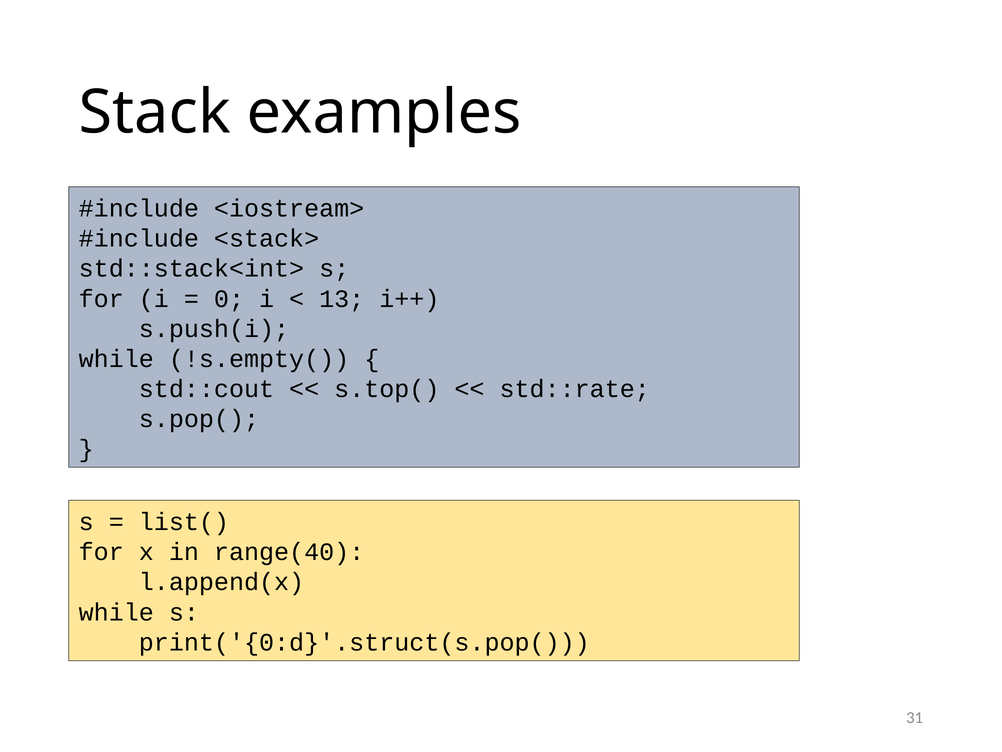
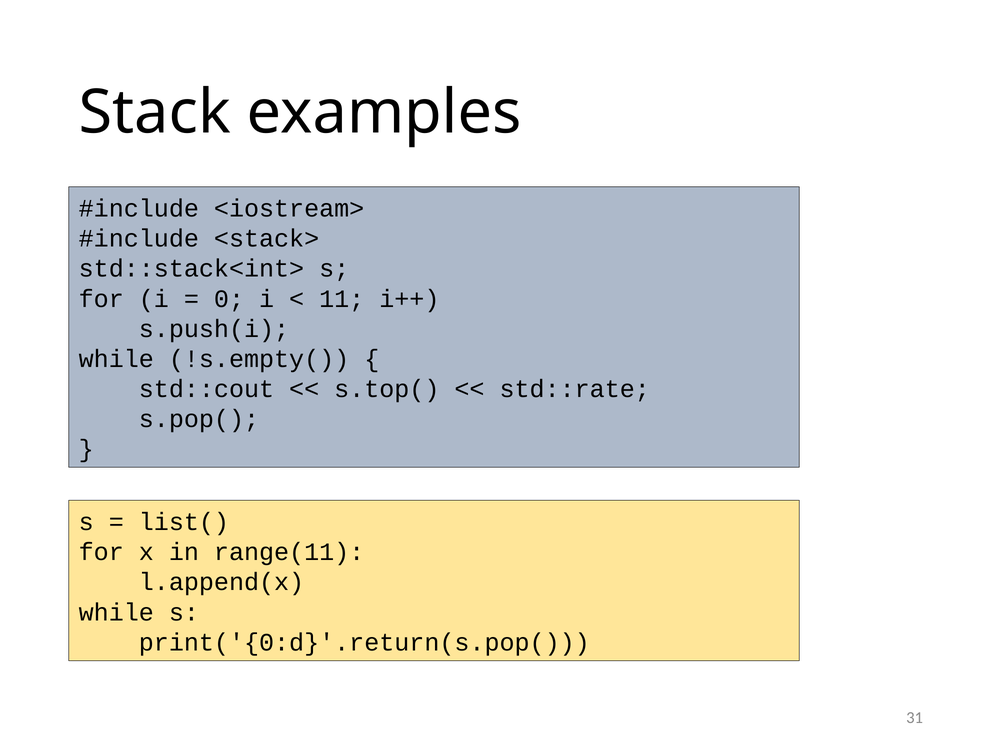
13: 13 -> 11 (342, 299)
range(40: range(40 -> range(11 (289, 552)
print('{0:d}'.struct(s.pop(: print('{0:d}'.struct(s.pop( -> print('{0:d}'.return(s.pop( (364, 642)
